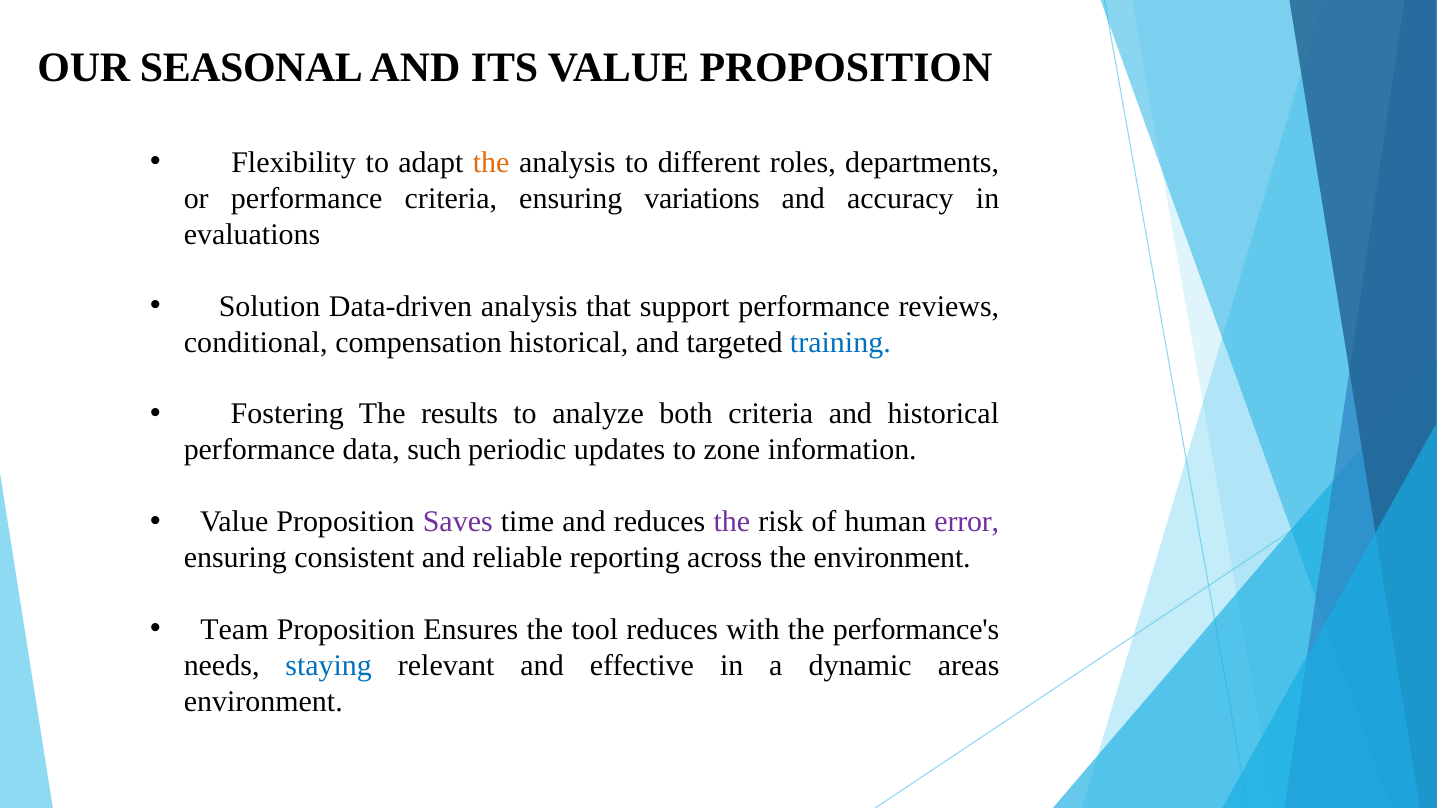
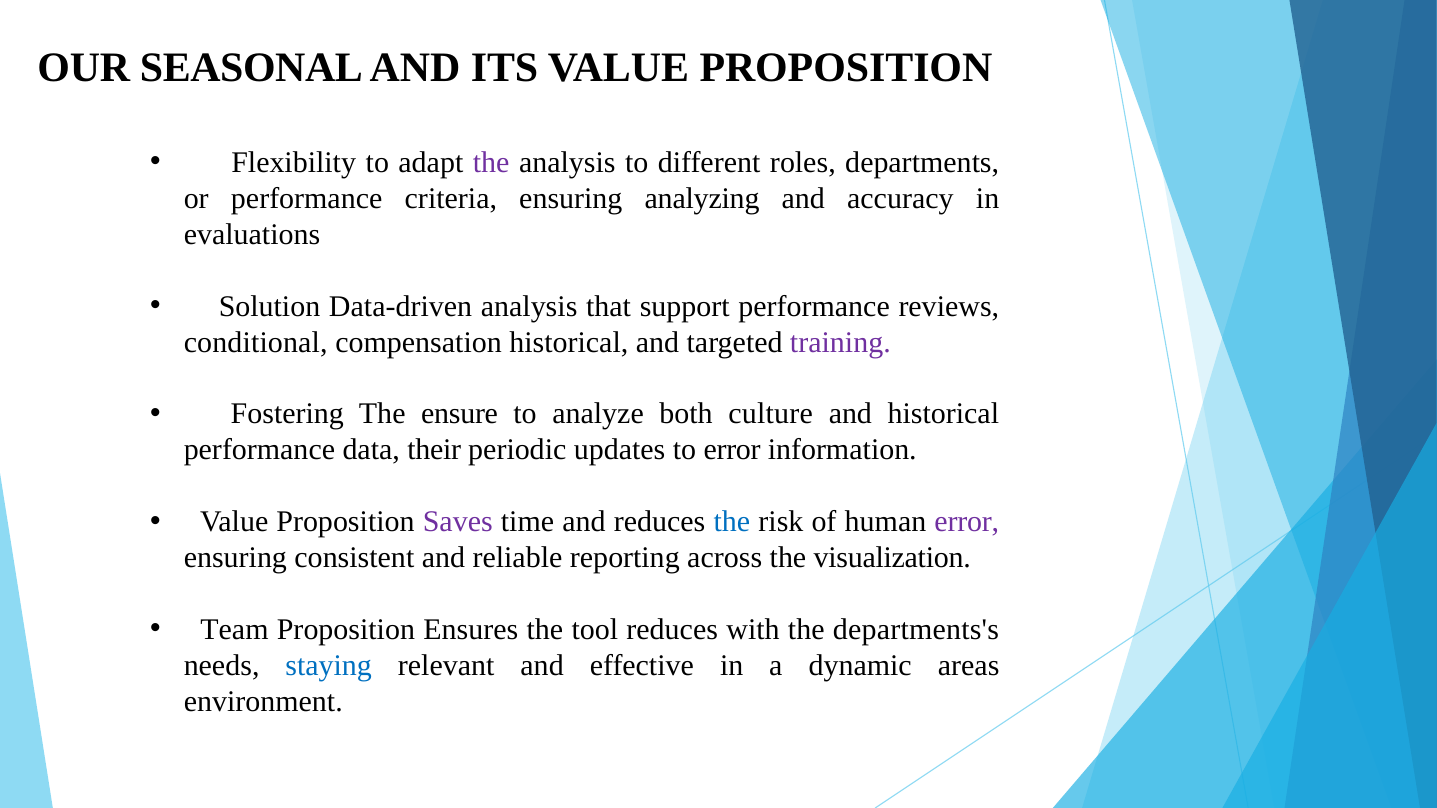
the colour: orange -> purple (491, 163)
variations: variations -> analyzing (702, 199)
training colour: blue -> purple (840, 342)
results: results -> ensure (460, 414)
both criteria: criteria -> culture (771, 414)
such: such -> their (434, 450)
to zone: zone -> error (732, 450)
the colour: purple -> blue (732, 522)
the environment: environment -> visualization (892, 558)
performance's: performance's -> departments's (916, 630)
